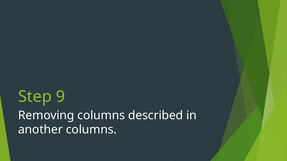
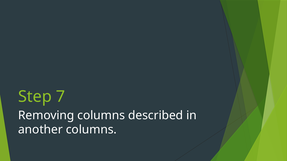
9: 9 -> 7 (61, 97)
